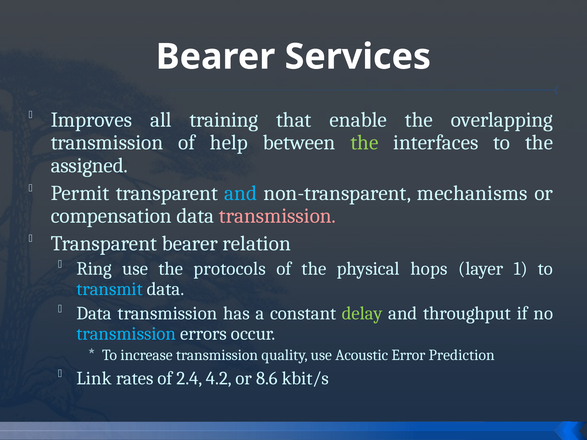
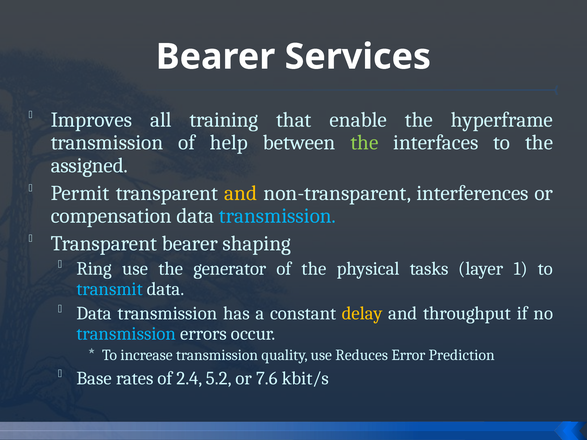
overlapping: overlapping -> hyperframe (502, 120)
and colour: light blue -> yellow (241, 193)
mechanisms: mechanisms -> interferences (473, 193)
transmission colour: pink -> light blue (277, 216)
relation: relation -> shaping (257, 244)
protocols: protocols -> generator (230, 269)
hops: hops -> tasks (429, 269)
delay colour: light green -> yellow (362, 314)
Acoustic: Acoustic -> Reduces (362, 355)
Link: Link -> Base (94, 378)
4.2: 4.2 -> 5.2 (219, 378)
8.6: 8.6 -> 7.6 (267, 378)
